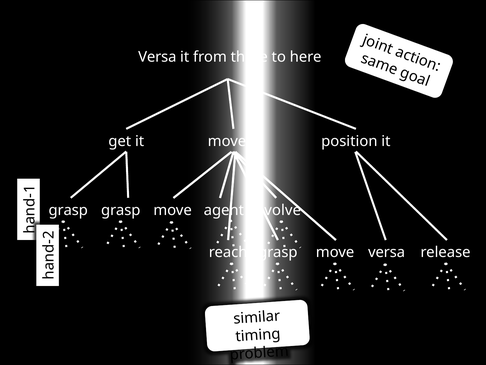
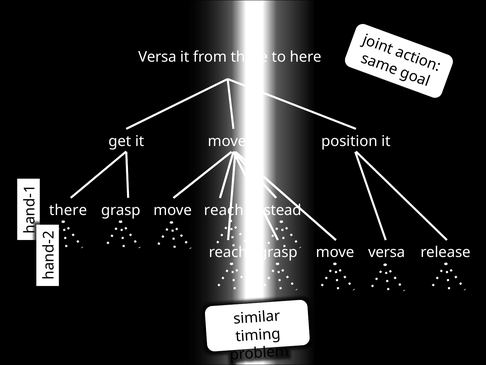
involve: involve -> instead (276, 210)
grasp: grasp -> there (68, 210)
move agent: agent -> reach (224, 210)
